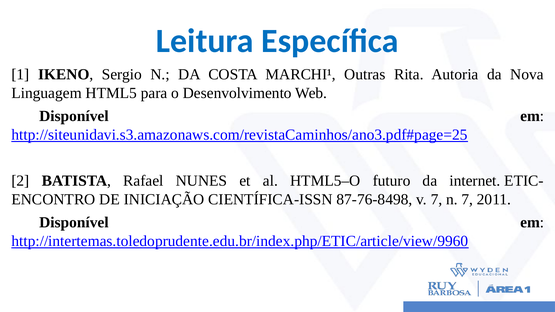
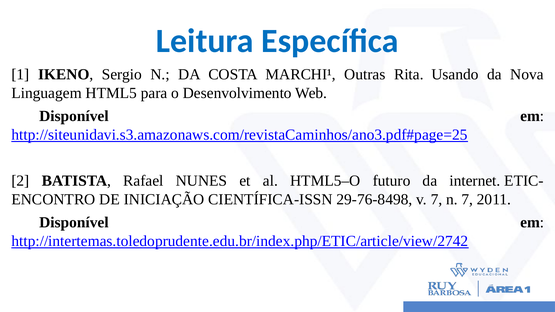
Autoria: Autoria -> Usando (455, 75)
87-76-8498: 87-76-8498 -> 29-76-8498 (374, 199)
http://intertemas.toledoprudente.edu.br/index.php/ETIC/article/view/9960: http://intertemas.toledoprudente.edu.br/index.php/ETIC/article/view/9960 -> http://intertemas.toledoprudente.edu.br/index.php/ETIC/article/view/2742 (240, 241)
